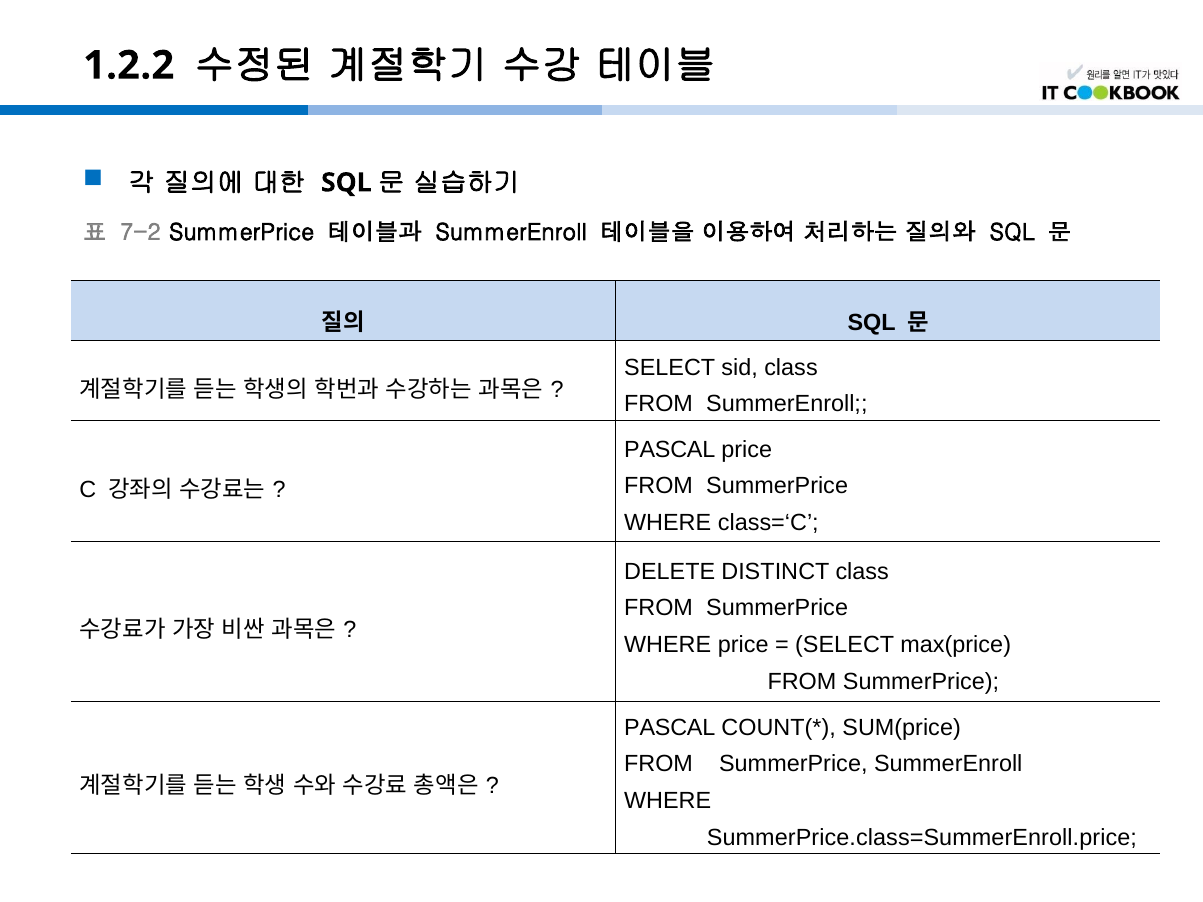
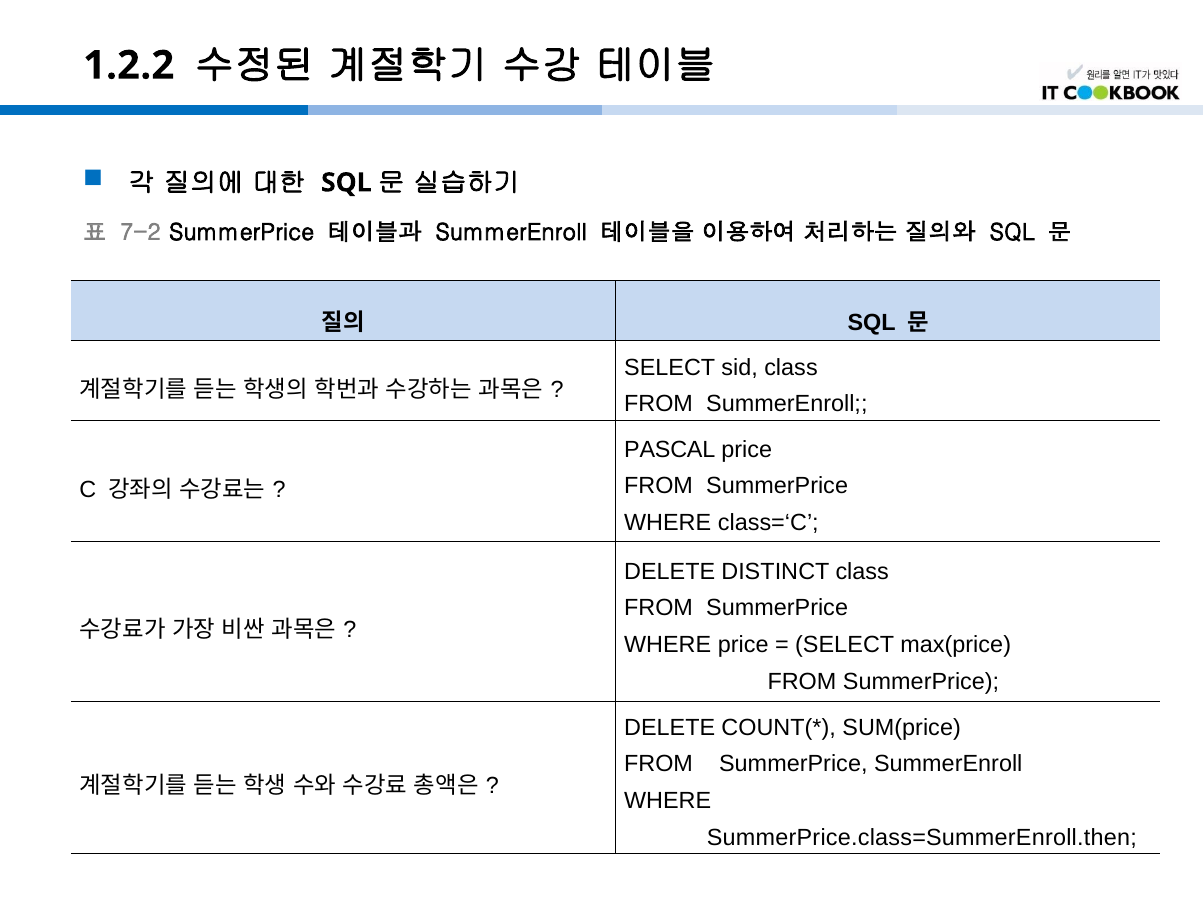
PASCAL: PASCAL -> DELETE (670, 728)
SummerPrice.class=SummerEnroll.price: SummerPrice.class=SummerEnroll.price -> SummerPrice.class=SummerEnroll.then (922, 838)
